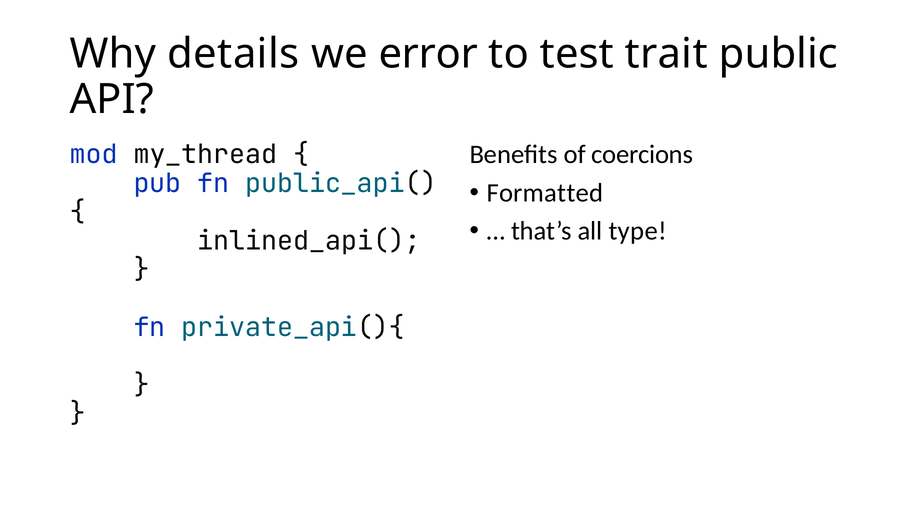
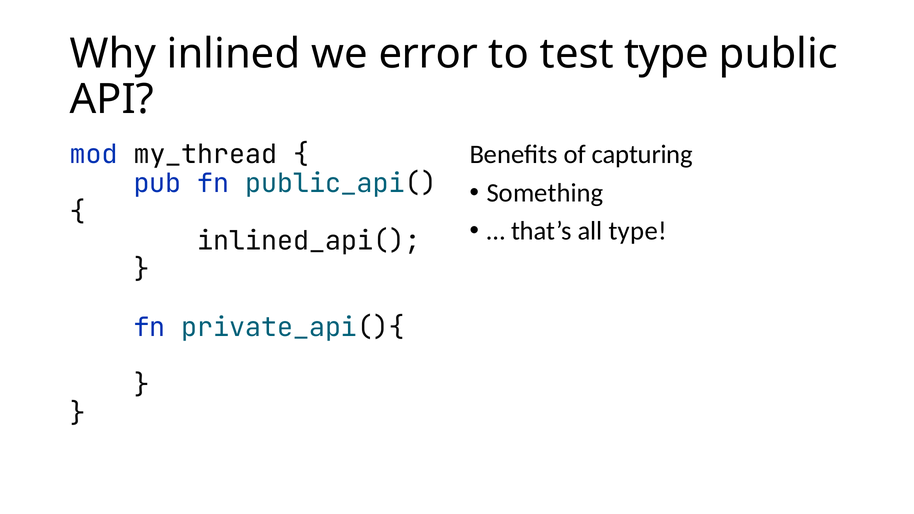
details: details -> inlined (234, 54)
test trait: trait -> type (667, 54)
coercions: coercions -> capturing (642, 155)
Formatted: Formatted -> Something (545, 193)
